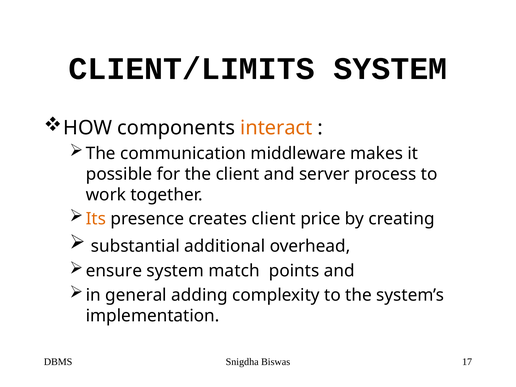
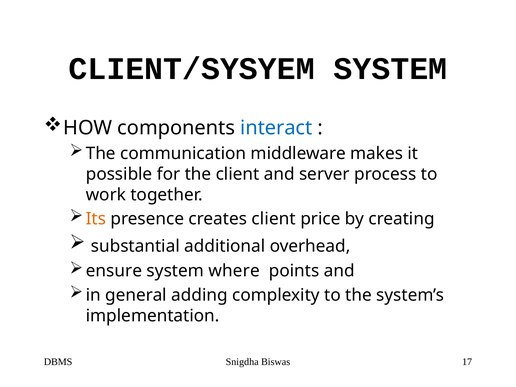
CLIENT/LIMITS: CLIENT/LIMITS -> CLIENT/SYSYEM (192, 69)
interact colour: orange -> blue (276, 128)
match: match -> where (234, 271)
